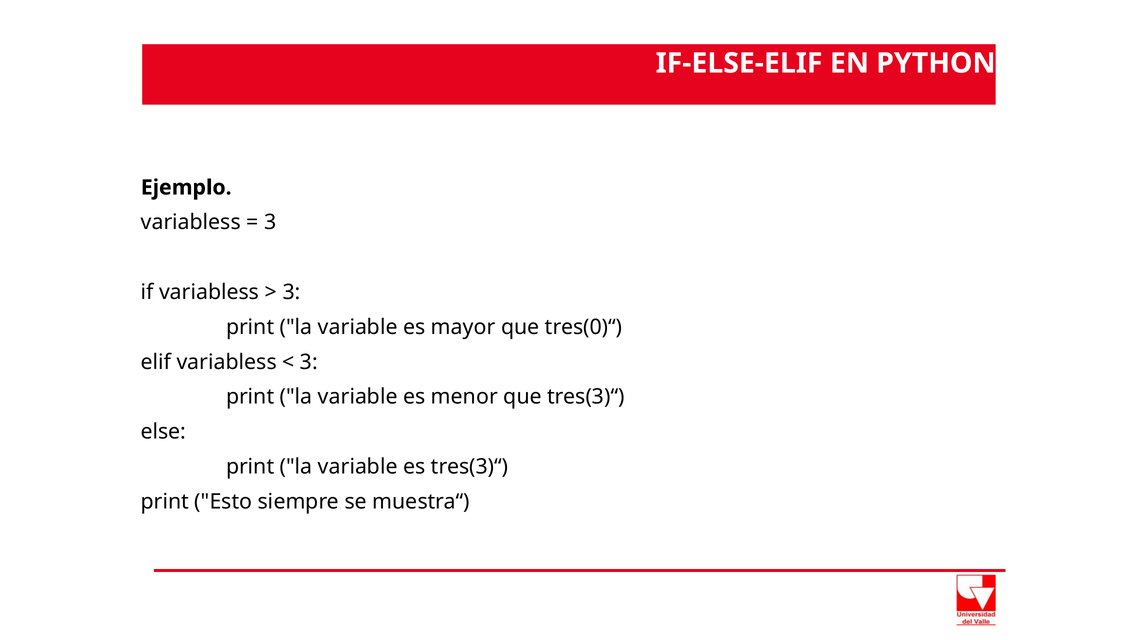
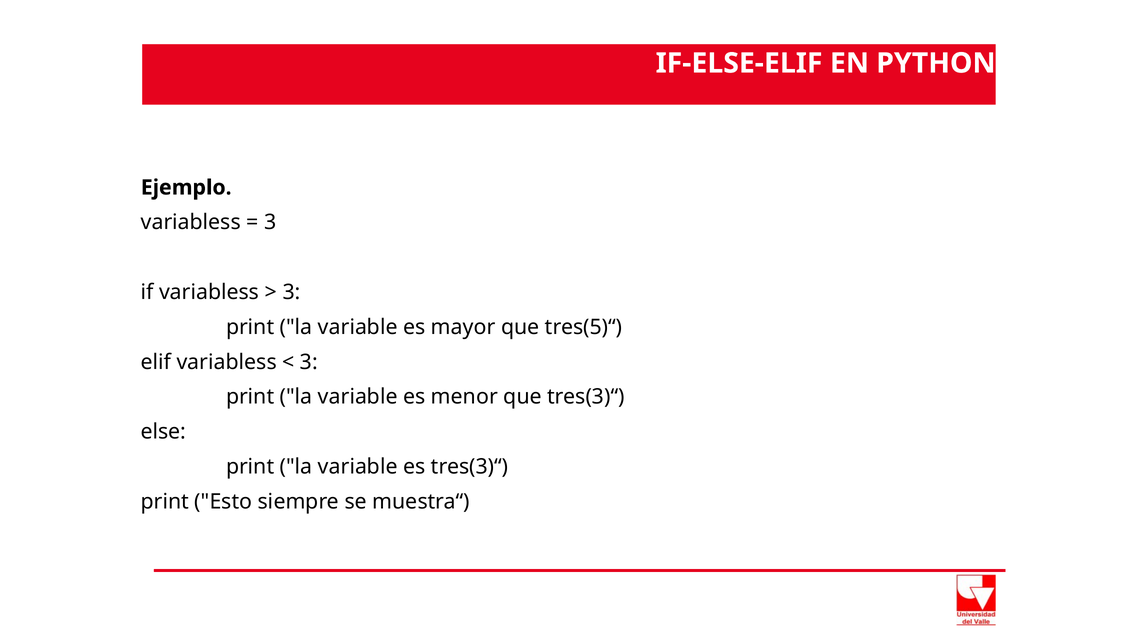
tres(0)“: tres(0)“ -> tres(5)“ (584, 327)
